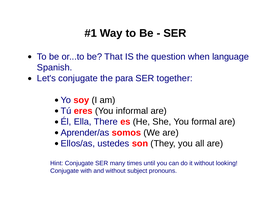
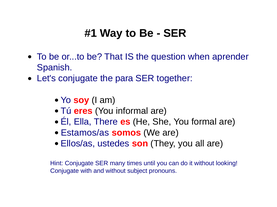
language: language -> aprender (231, 57)
Aprender/as: Aprender/as -> Estamos/as (85, 133)
